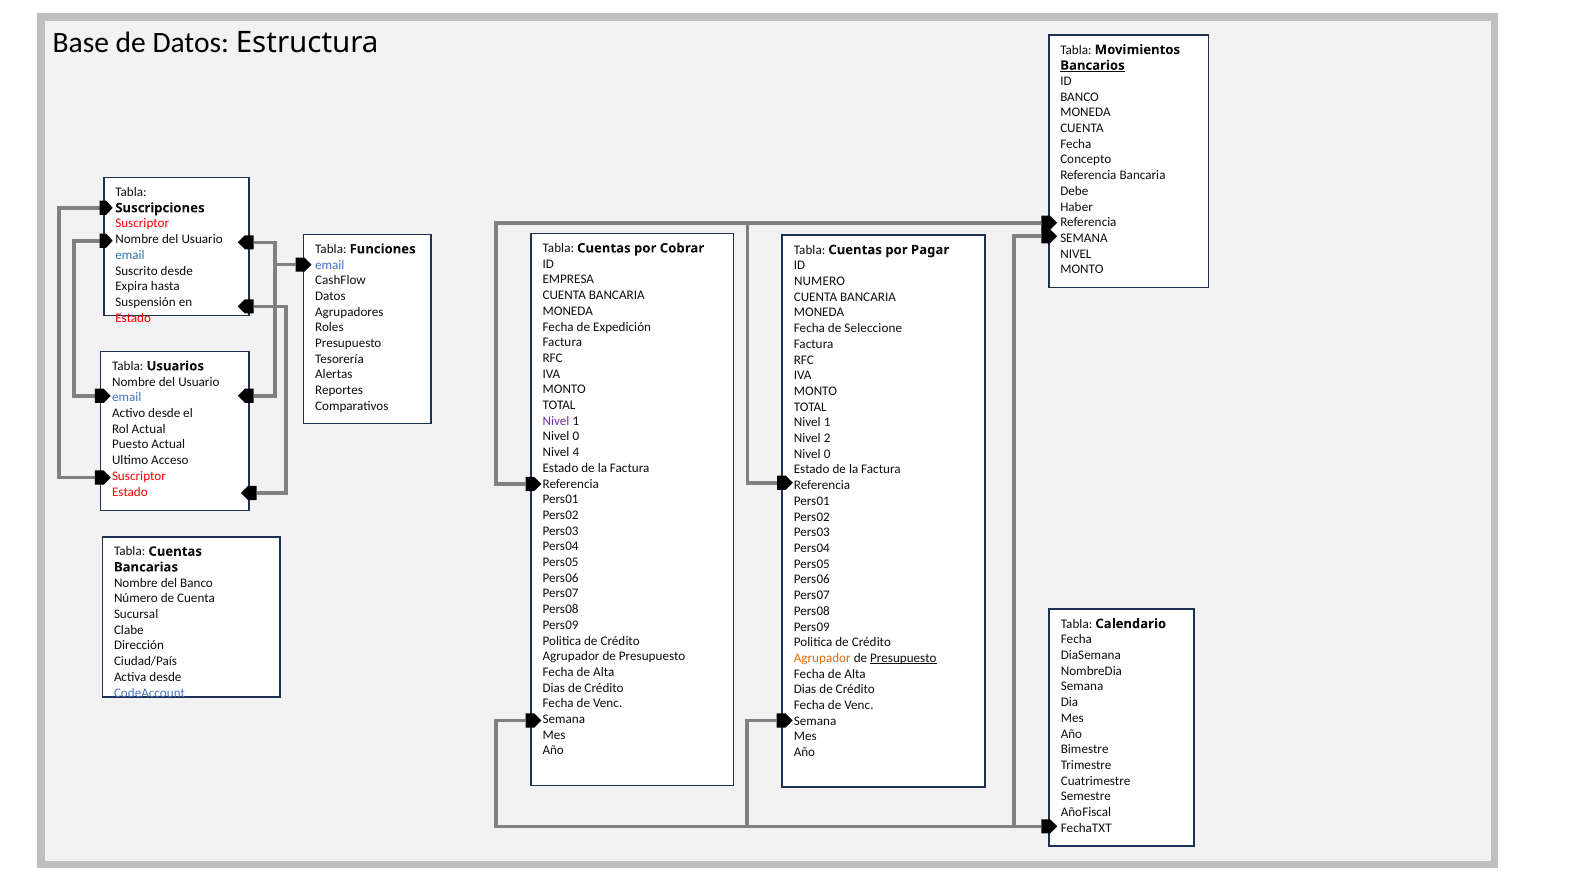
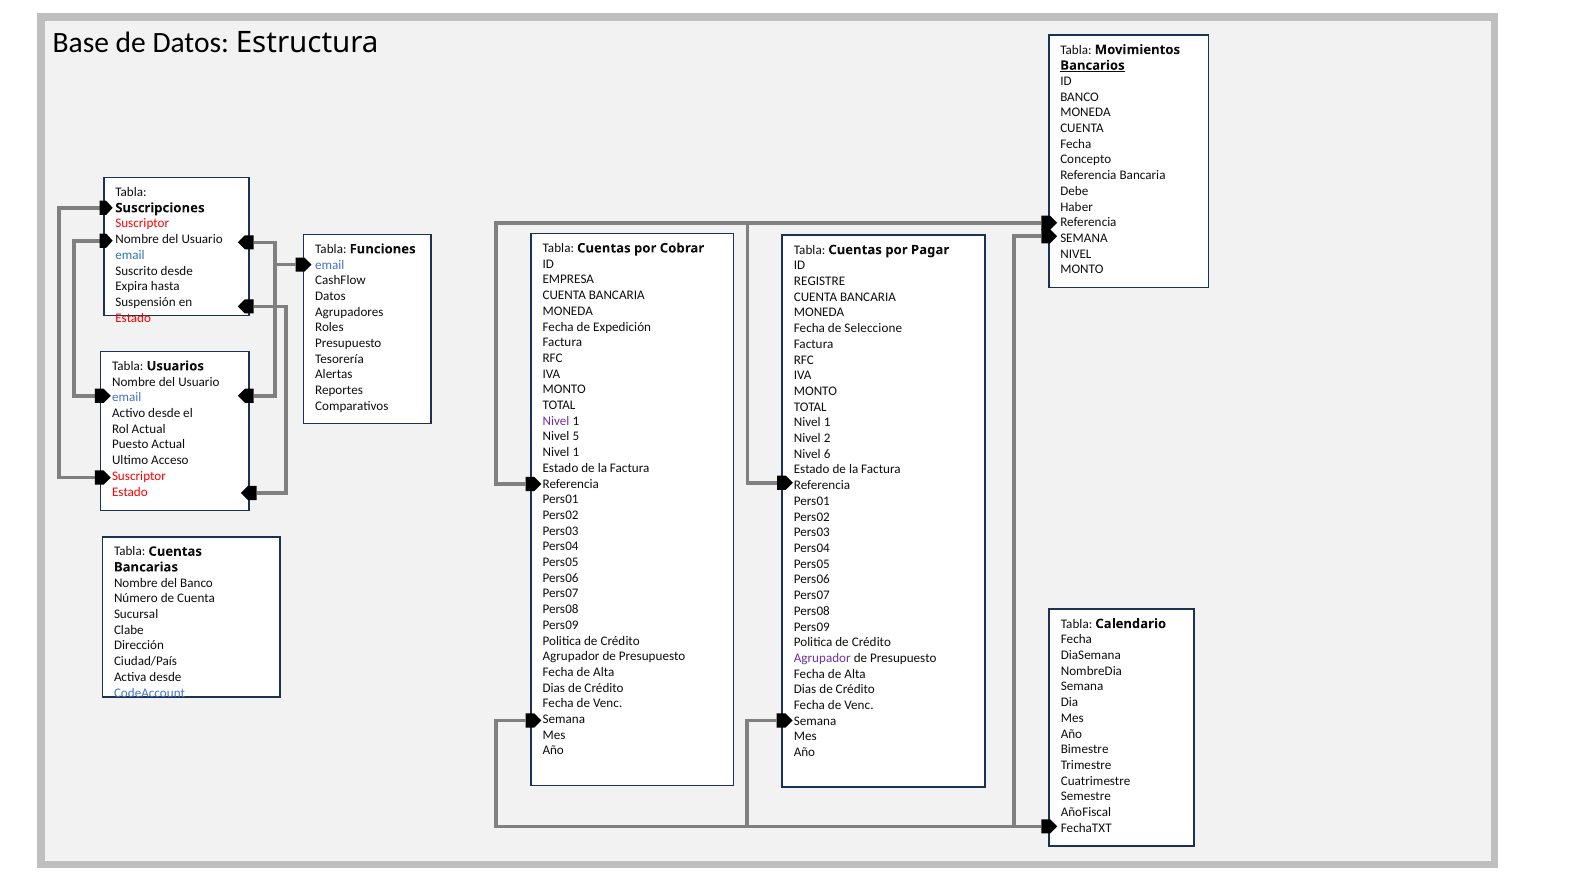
NUMERO: NUMERO -> REGISTRE (820, 281)
0: 0 -> 5 (576, 437)
4: 4 -> 1 (576, 452)
0: 0 -> 6 (827, 454)
Agrupador colour: orange -> purple (822, 658)
Presupuesto underline: present -> none (903, 658)
